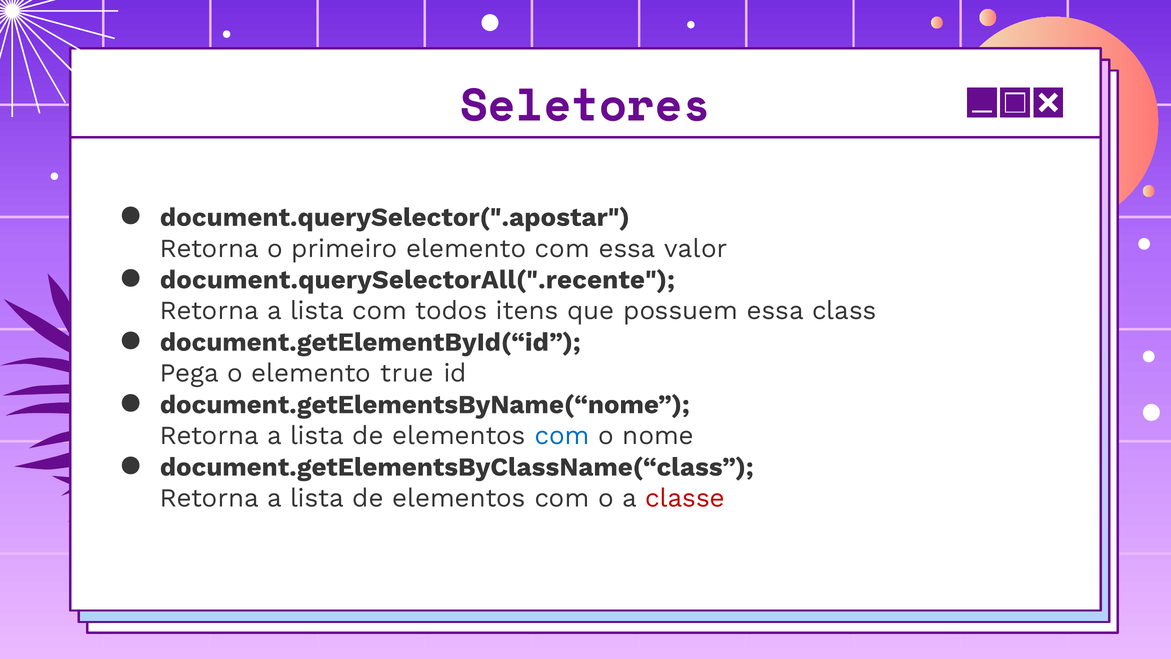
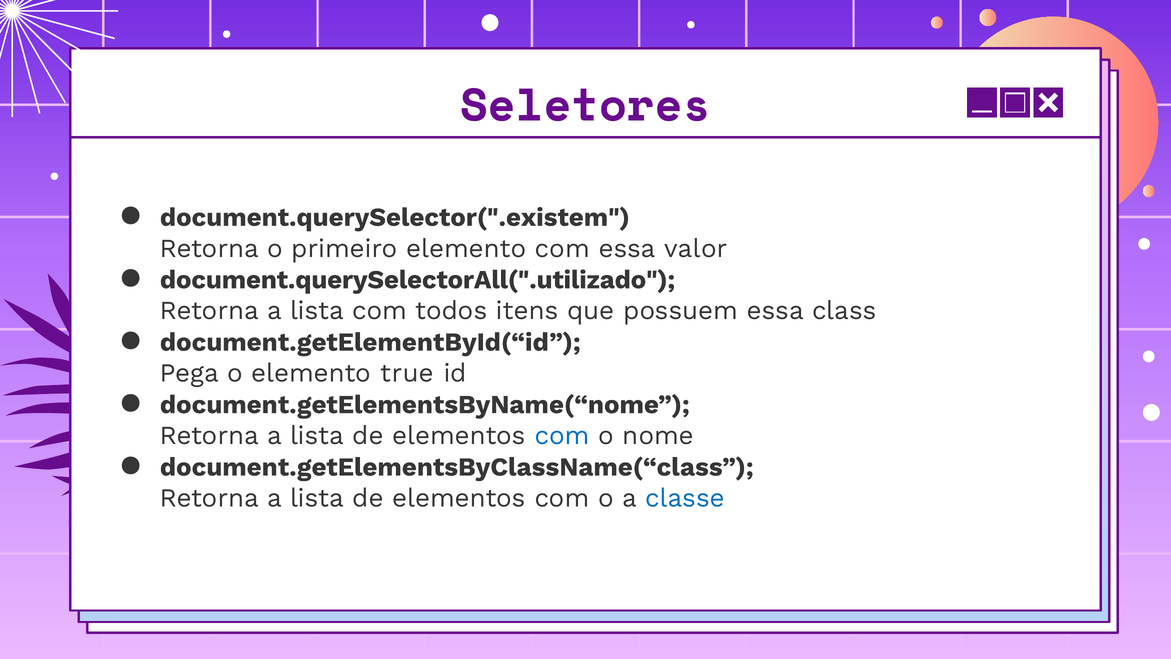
document.querySelector(".apostar: document.querySelector(".apostar -> document.querySelector(".existem (395, 217)
document.querySelectorAll(".recente: document.querySelectorAll(".recente -> document.querySelectorAll(".utilizado (418, 280)
classe colour: red -> blue (685, 498)
